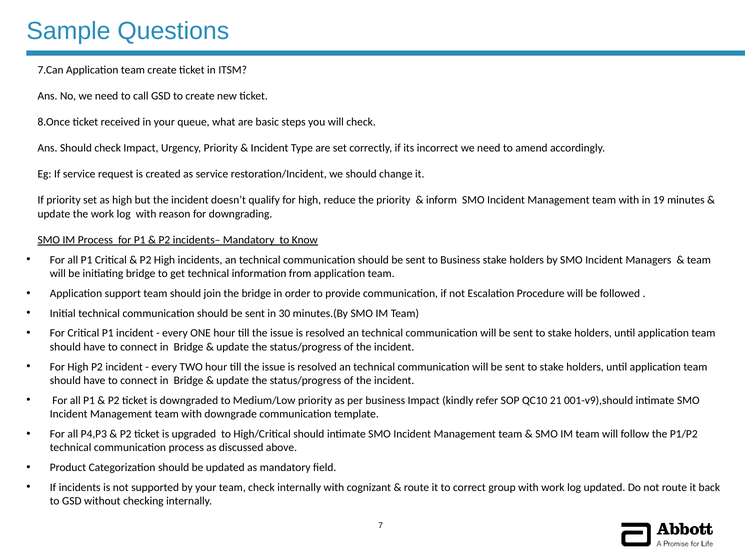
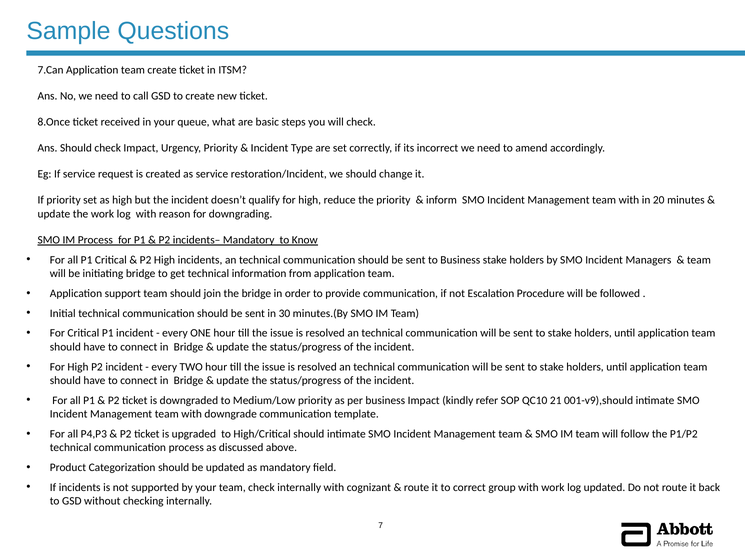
19: 19 -> 20 (659, 200)
